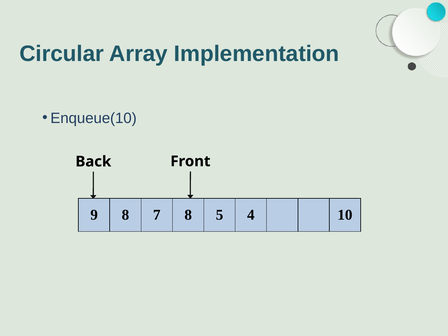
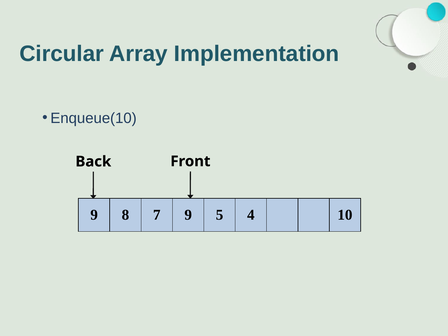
7 8: 8 -> 9 (188, 215)
